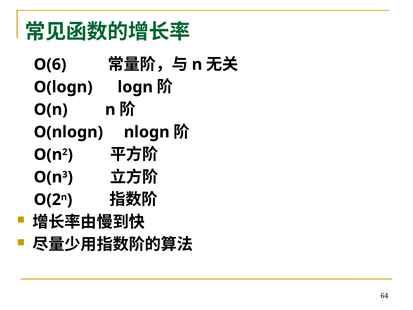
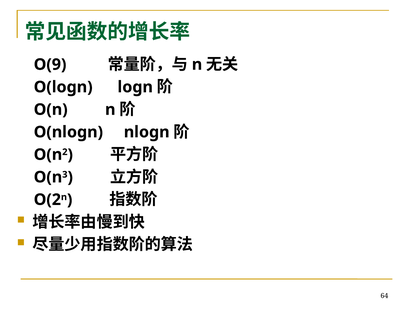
O(6: O(6 -> O(9 (50, 64)
